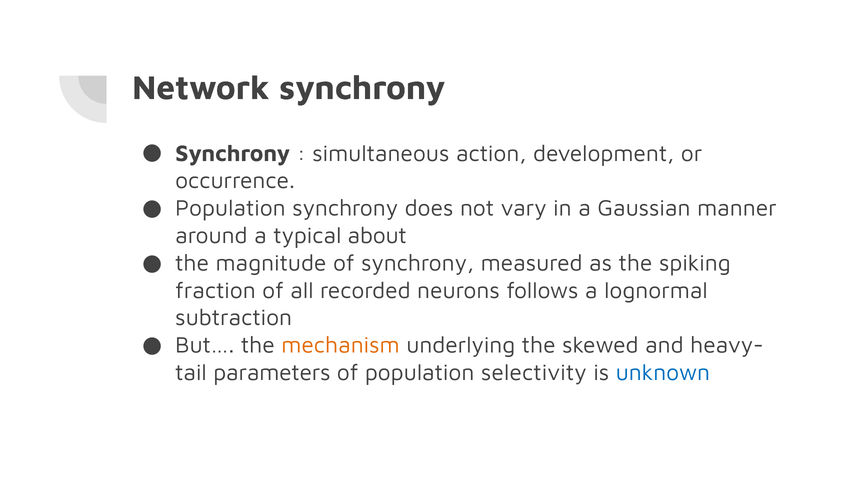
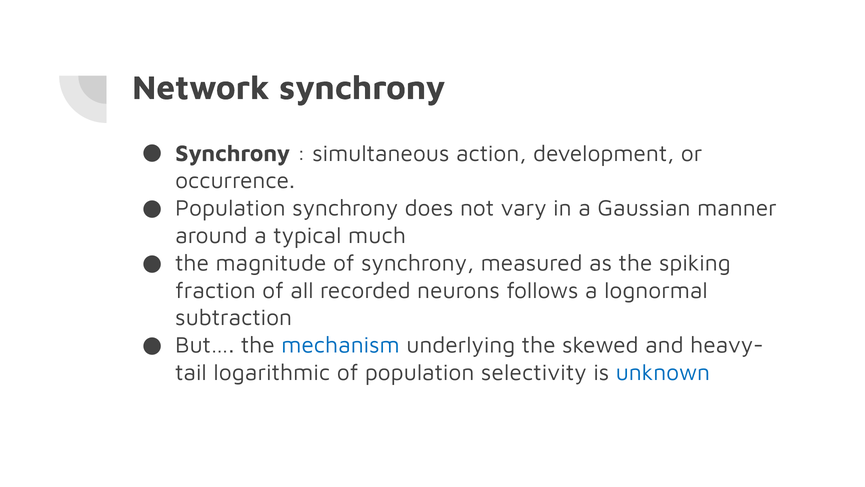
about: about -> much (377, 235)
mechanism colour: orange -> blue (340, 345)
parameters: parameters -> logarithmic (272, 372)
